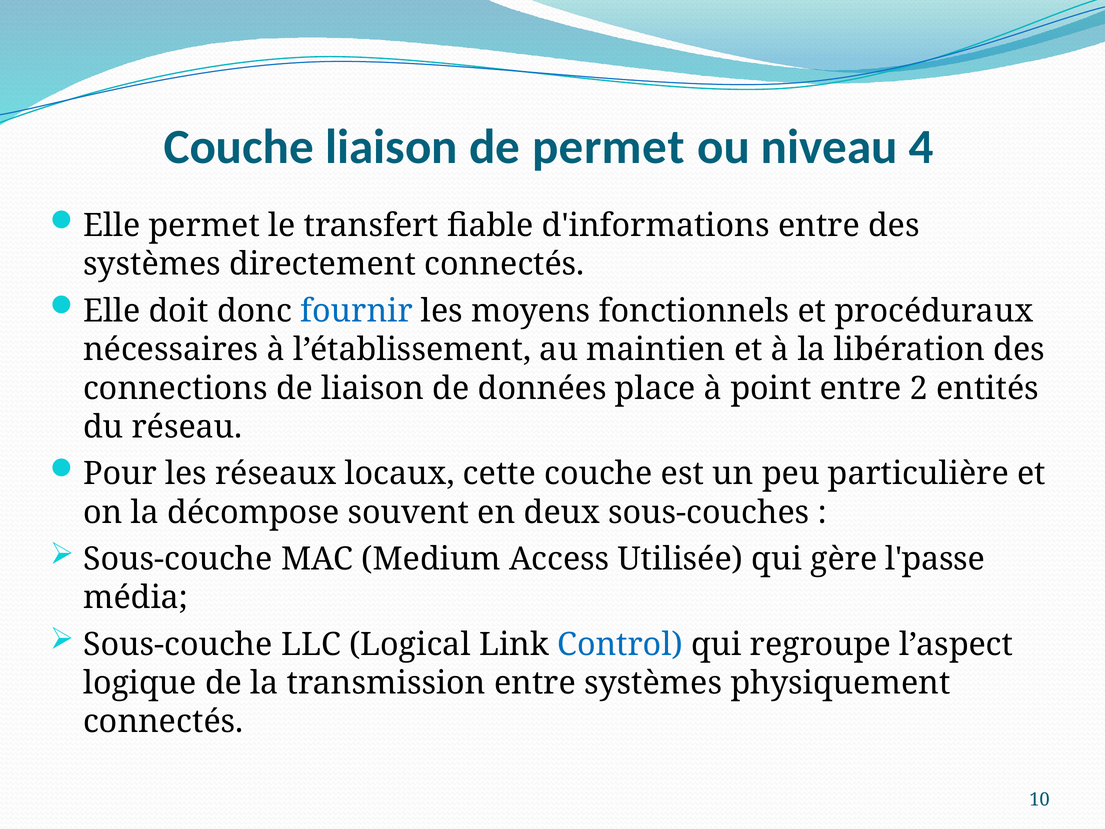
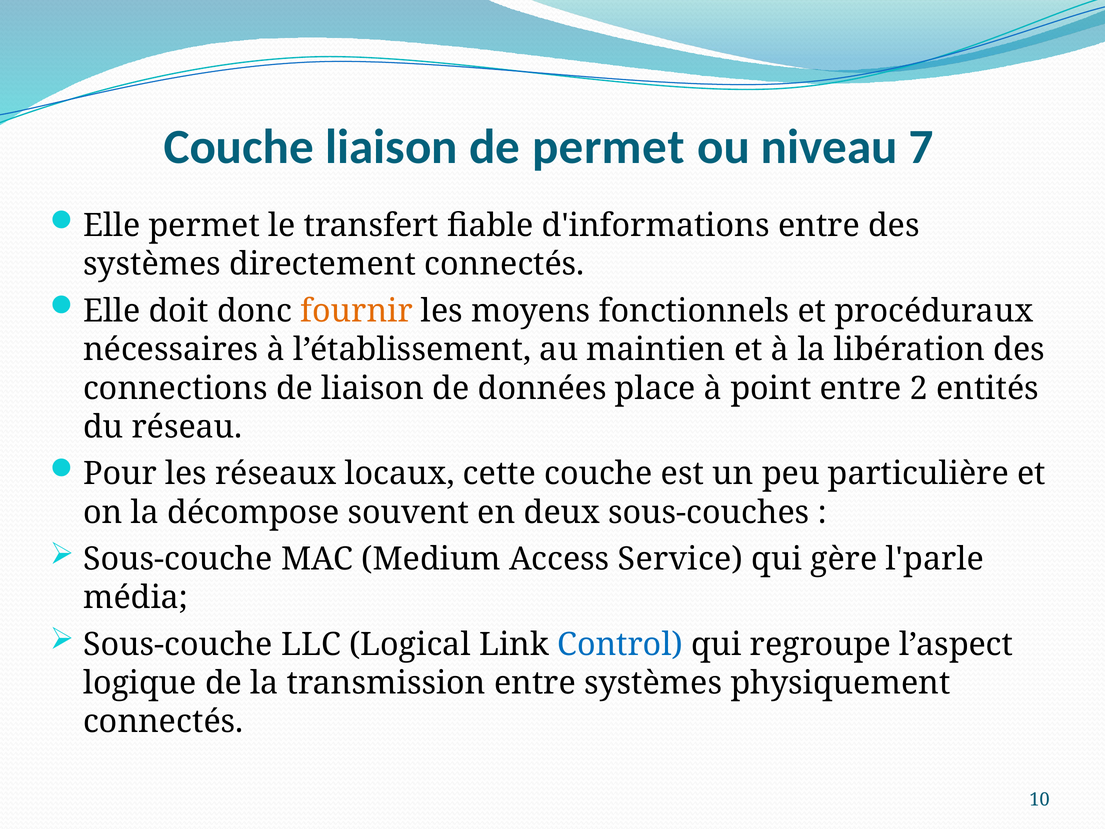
4: 4 -> 7 (921, 147)
fournir colour: blue -> orange (357, 311)
Utilisée: Utilisée -> Service (680, 559)
l'passe: l'passe -> l'parle (935, 559)
